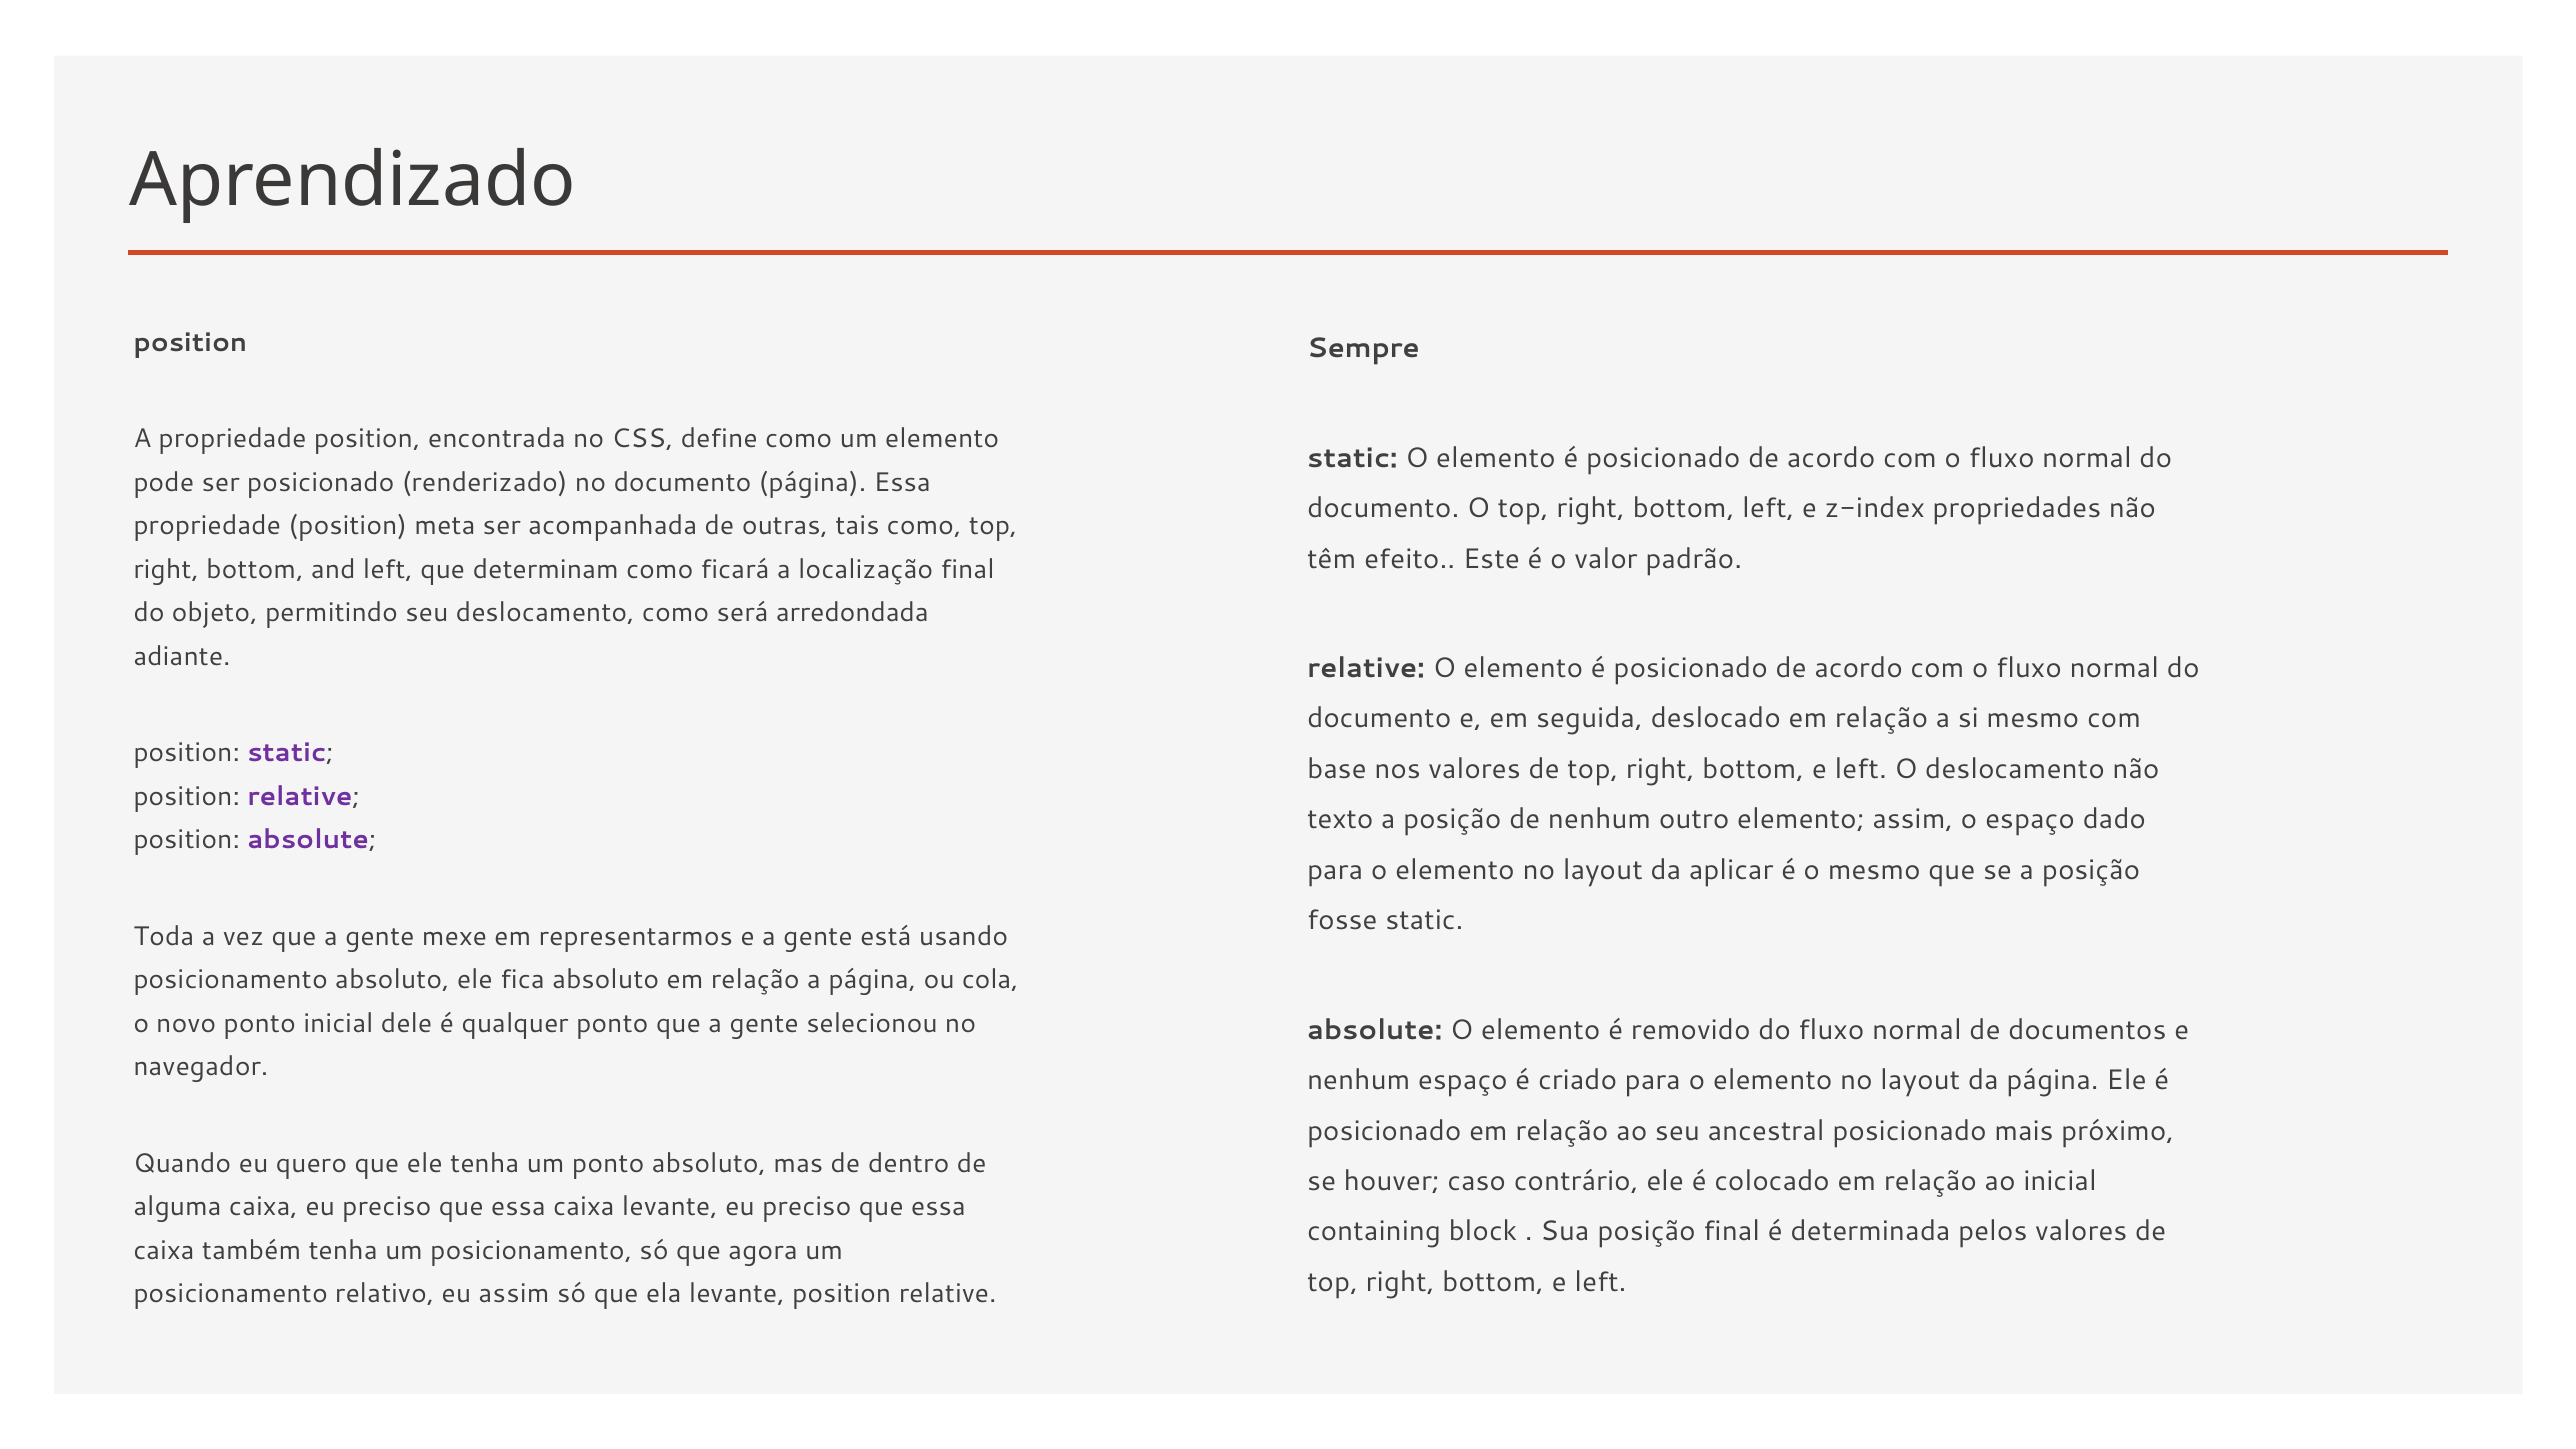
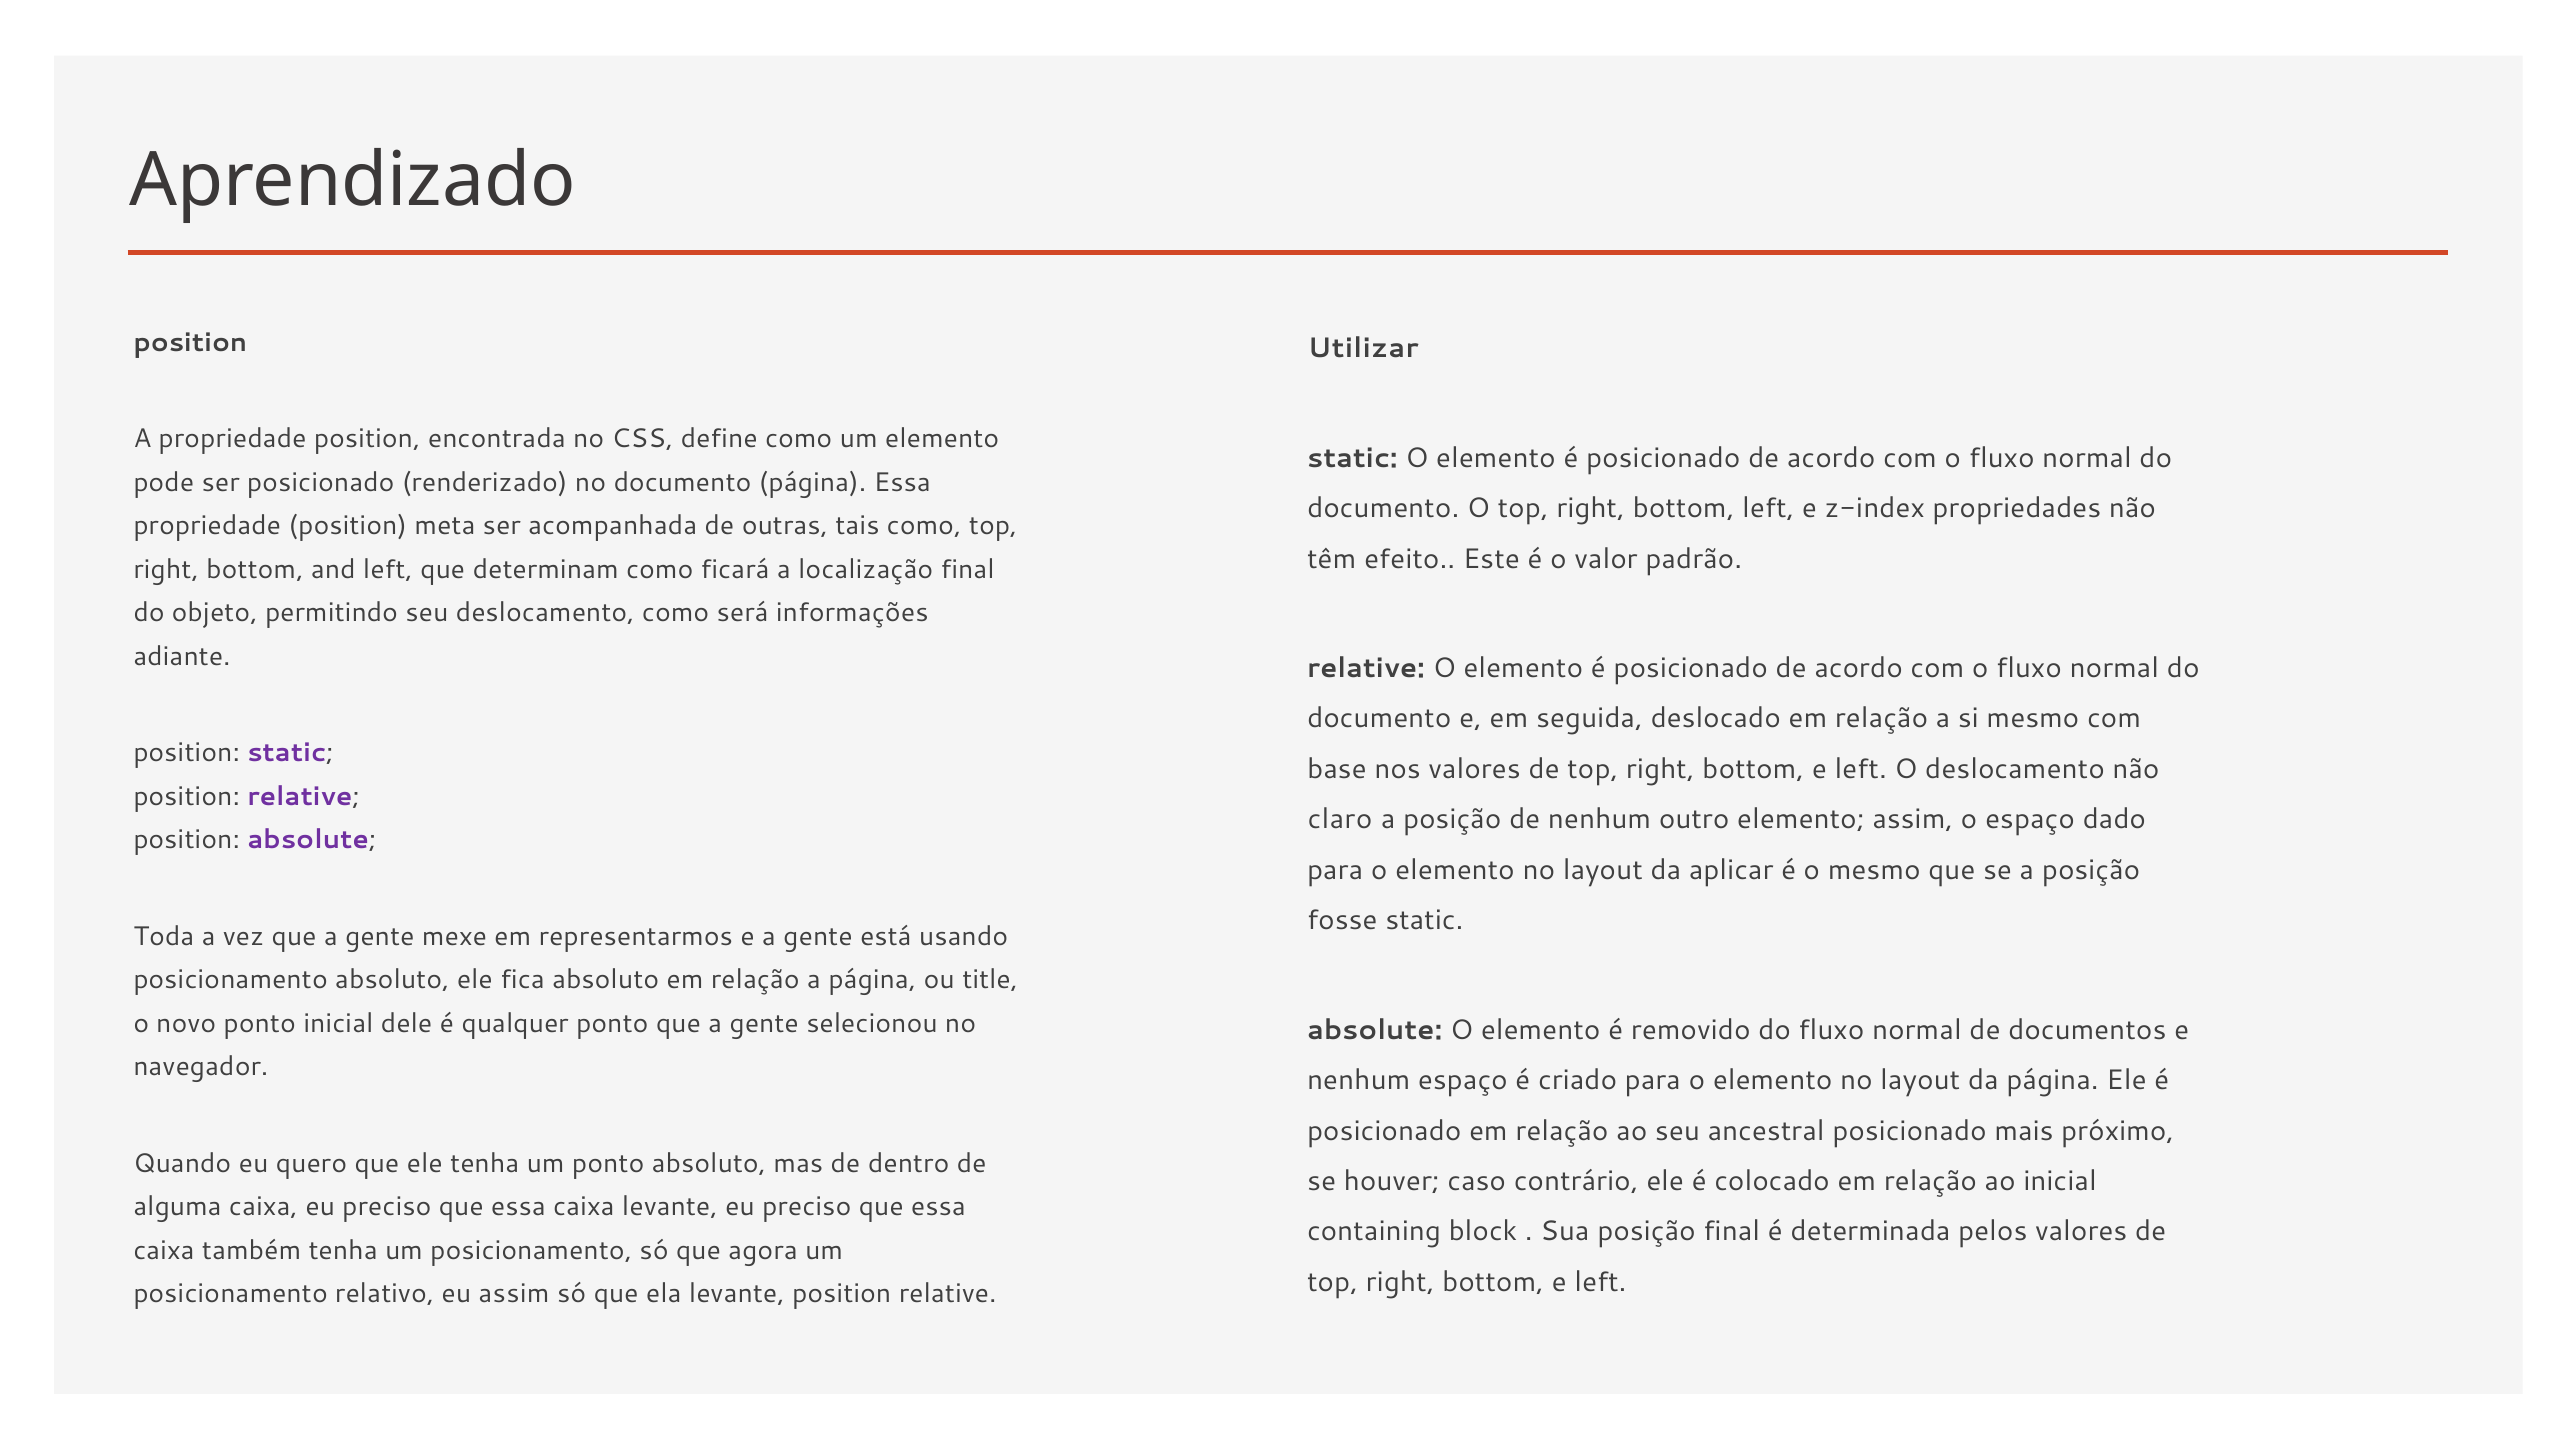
Sempre: Sempre -> Utilizar (1363, 349)
arredondada: arredondada -> informações (852, 613)
texto: texto -> claro (1340, 820)
cola: cola -> title (990, 980)
